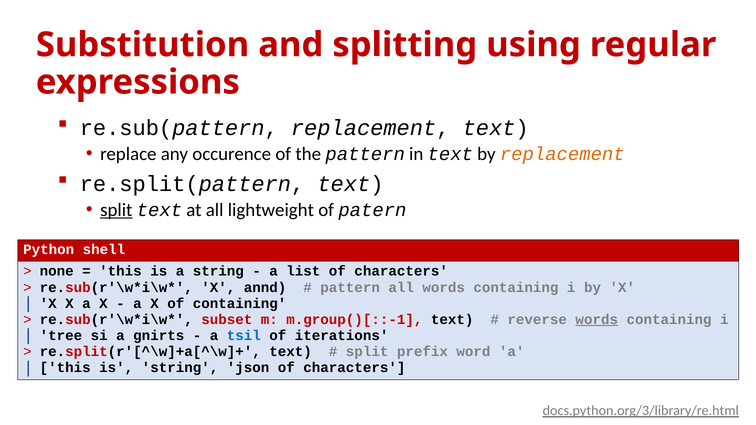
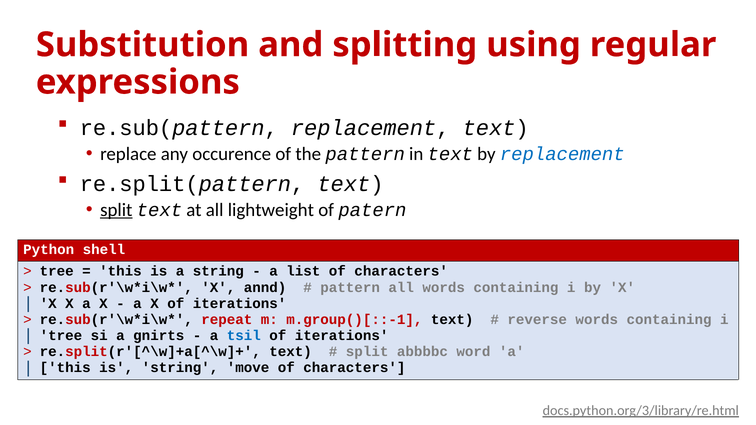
replacement colour: orange -> blue (562, 154)
none: none -> tree (57, 271)
X of containing: containing -> iterations (240, 304)
subset: subset -> repeat (227, 320)
words underline: present -> none (597, 320)
prefix: prefix -> abbbbc (422, 352)
json: json -> move (248, 368)
